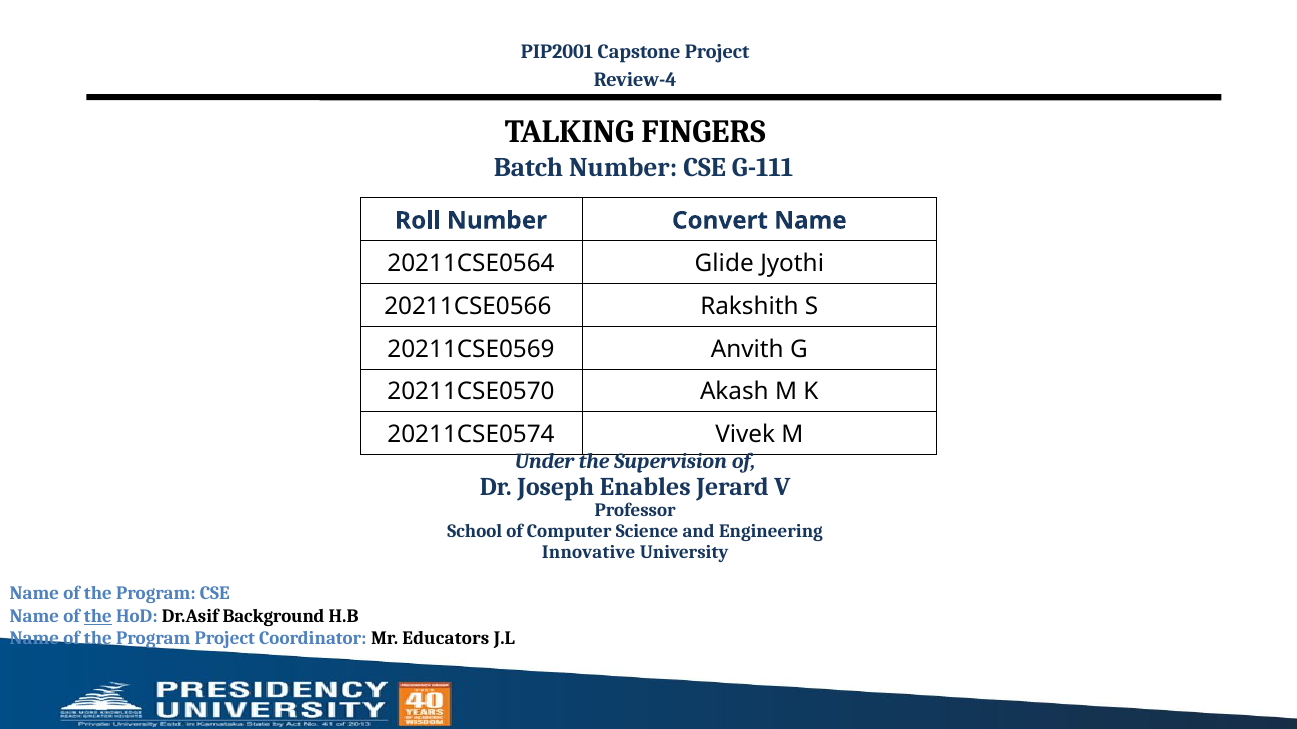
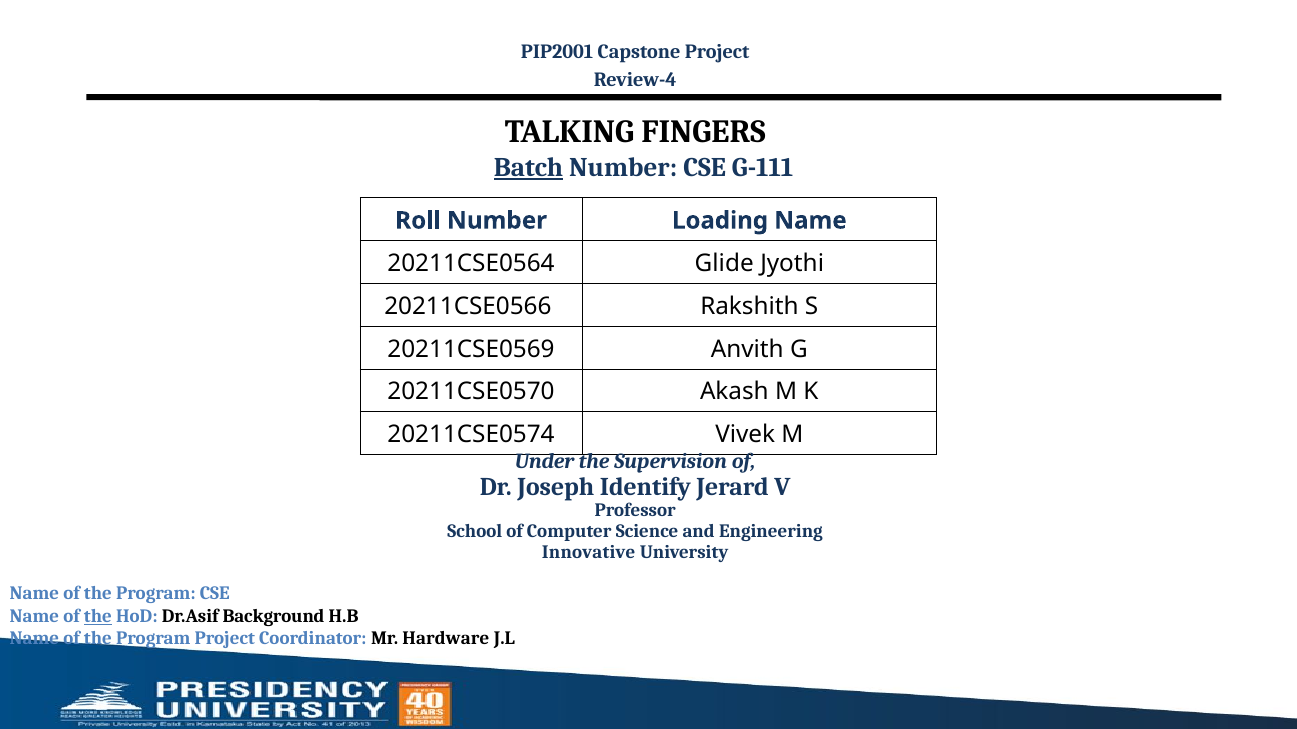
Batch underline: none -> present (529, 167)
Convert: Convert -> Loading (720, 221)
Enables: Enables -> Identify (645, 487)
Educators: Educators -> Hardware (446, 639)
